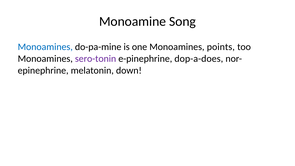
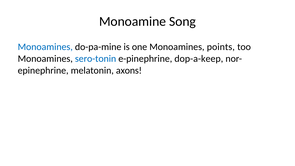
sero-tonin colour: purple -> blue (96, 59)
dop-a-does: dop-a-does -> dop-a-keep (199, 59)
down: down -> axons (129, 70)
